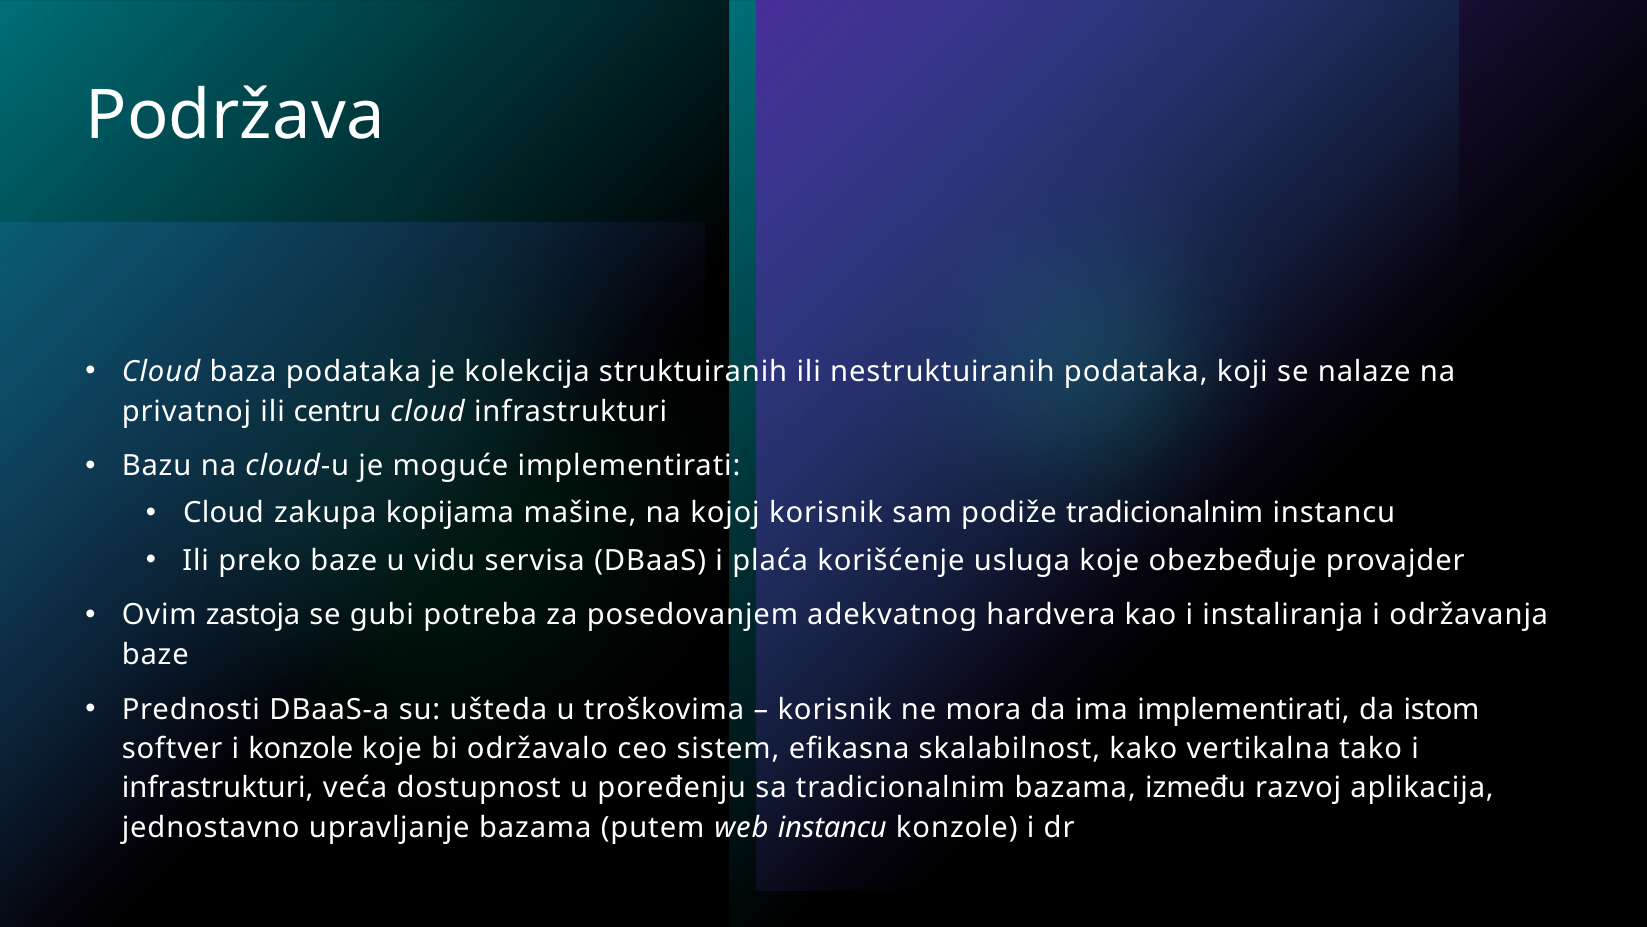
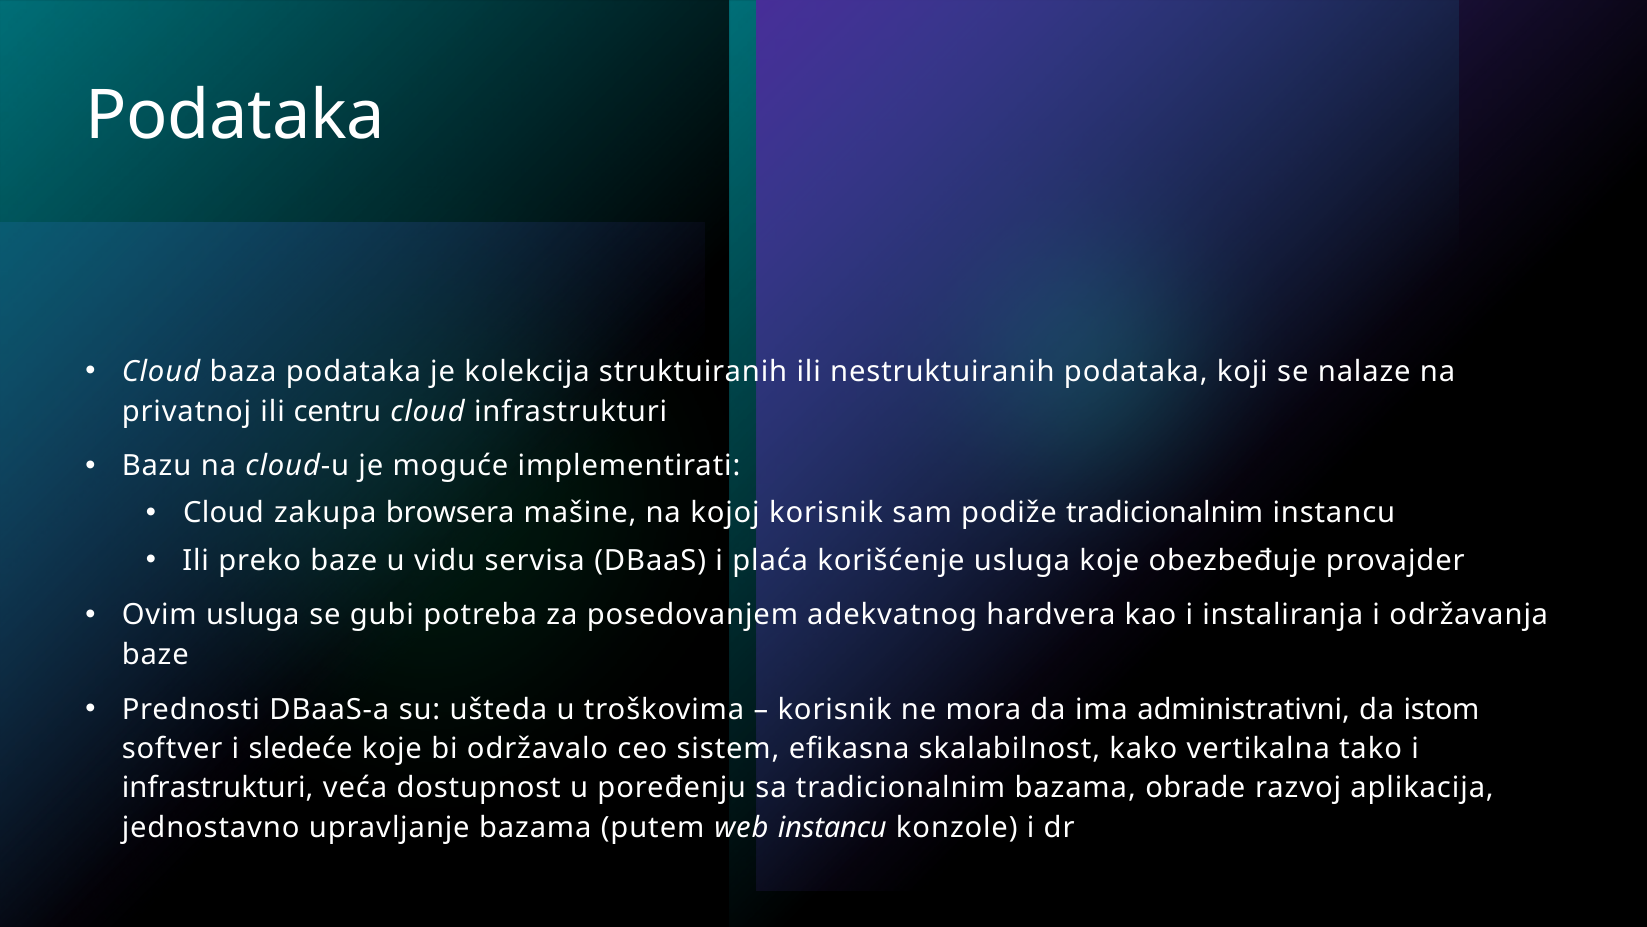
Podržava: Podržava -> Podataka (235, 116)
kopijama: kopijama -> browsera (450, 513)
Ovim zastoja: zastoja -> usluga (253, 615)
ima implementirati: implementirati -> administrativni (1244, 709)
i konzole: konzole -> sledeće (301, 748)
između: između -> obrade (1195, 788)
